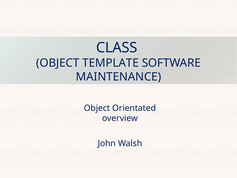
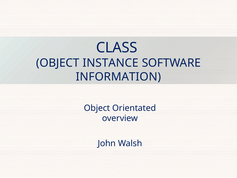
TEMPLATE: TEMPLATE -> INSTANCE (111, 63)
MAINTENANCE: MAINTENANCE -> INFORMATION (118, 77)
